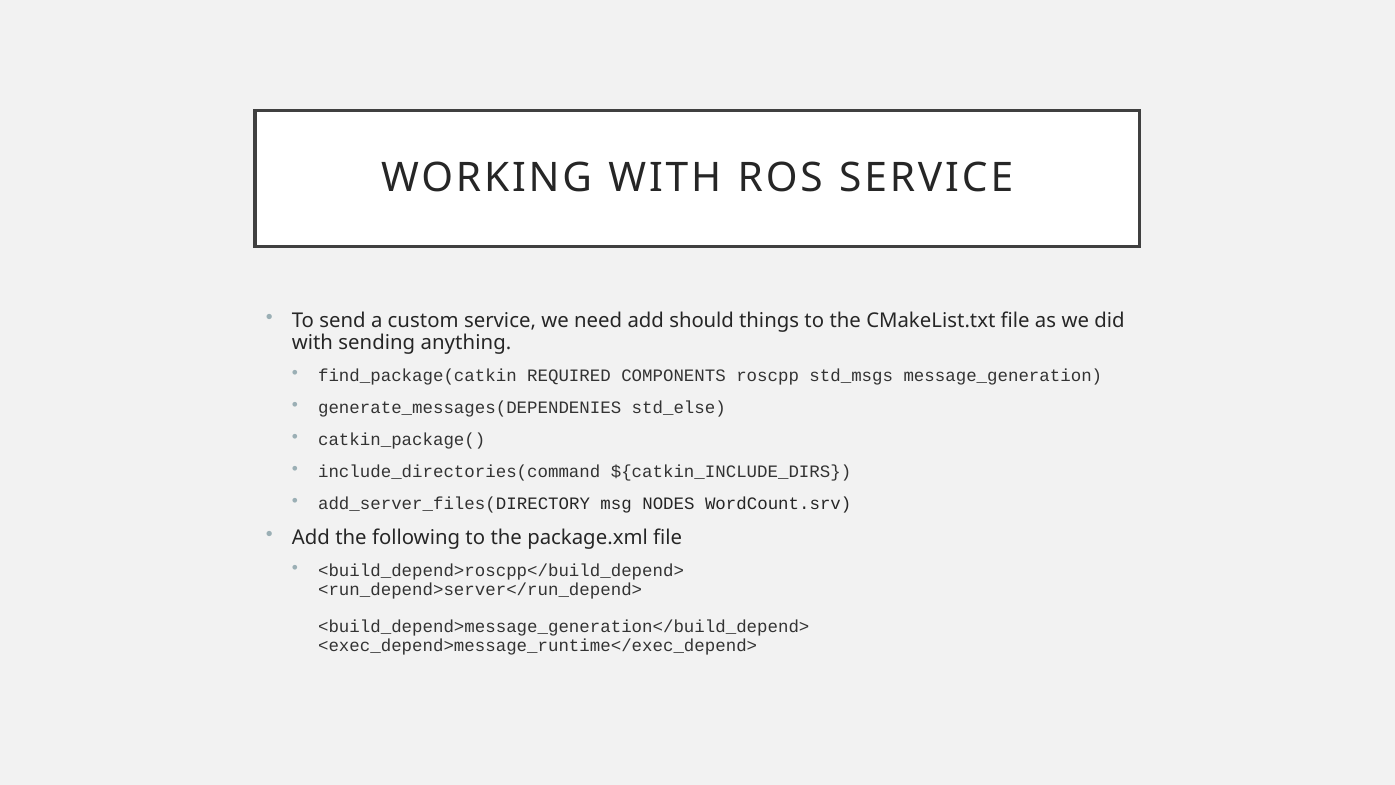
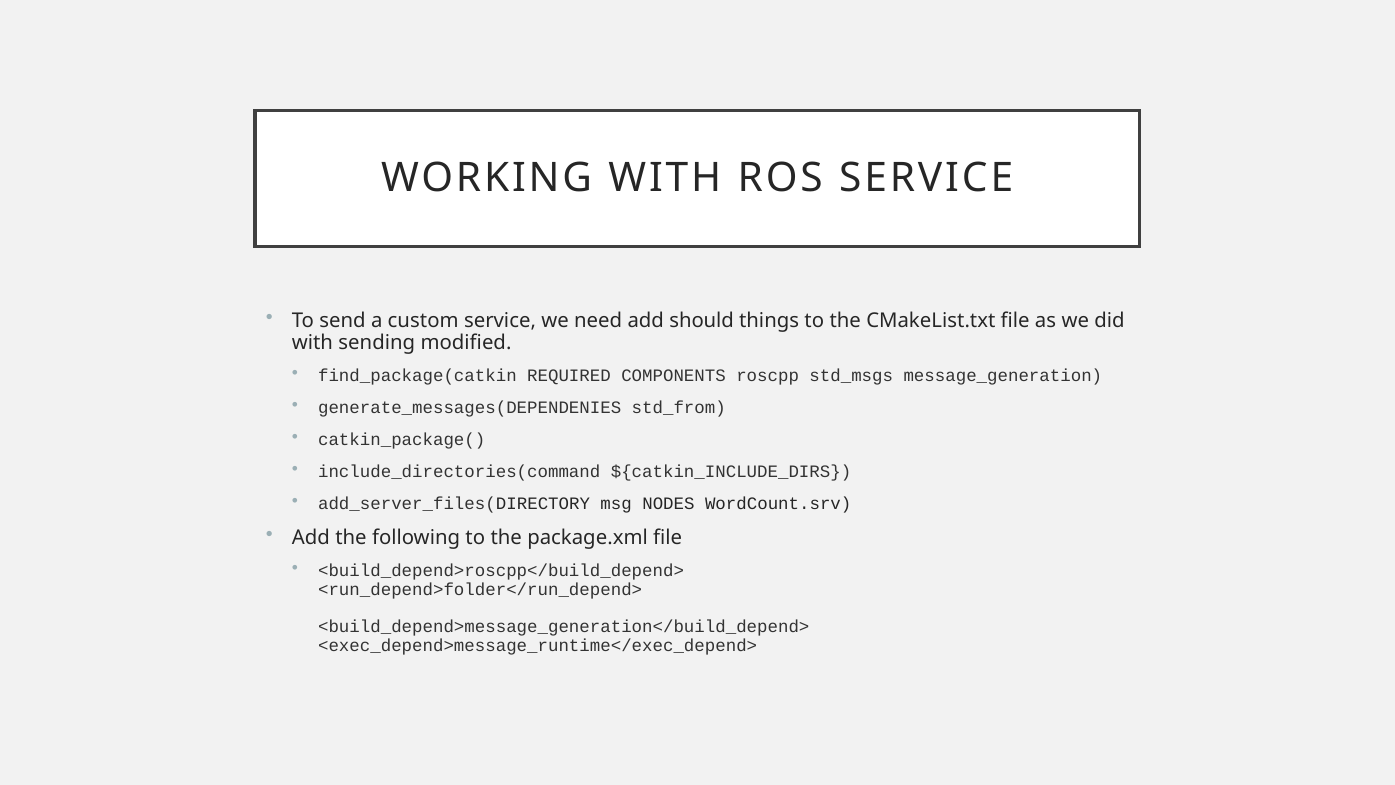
anything: anything -> modified (466, 343)
std_else: std_else -> std_from (679, 408)
<run_depend>server</run_depend>: <run_depend>server</run_depend> -> <run_depend>folder</run_depend> (480, 589)
